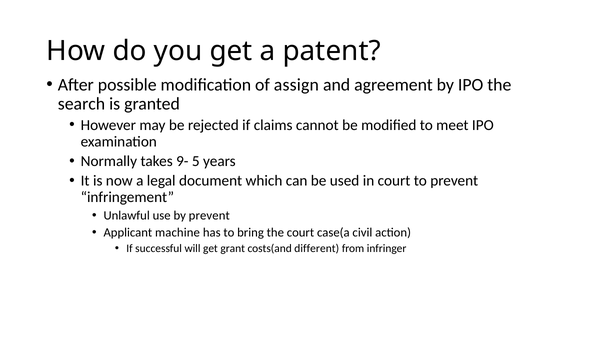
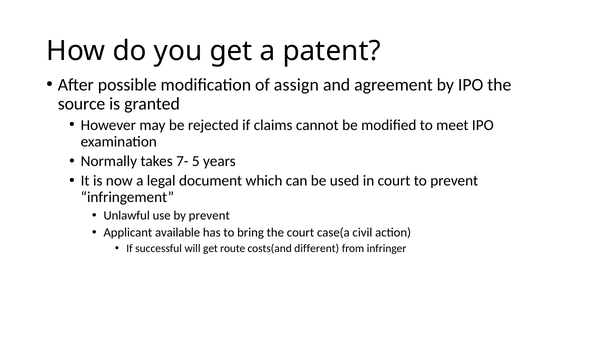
search: search -> source (82, 104)
9-: 9- -> 7- (182, 161)
machine: machine -> available (178, 232)
grant: grant -> route (233, 248)
